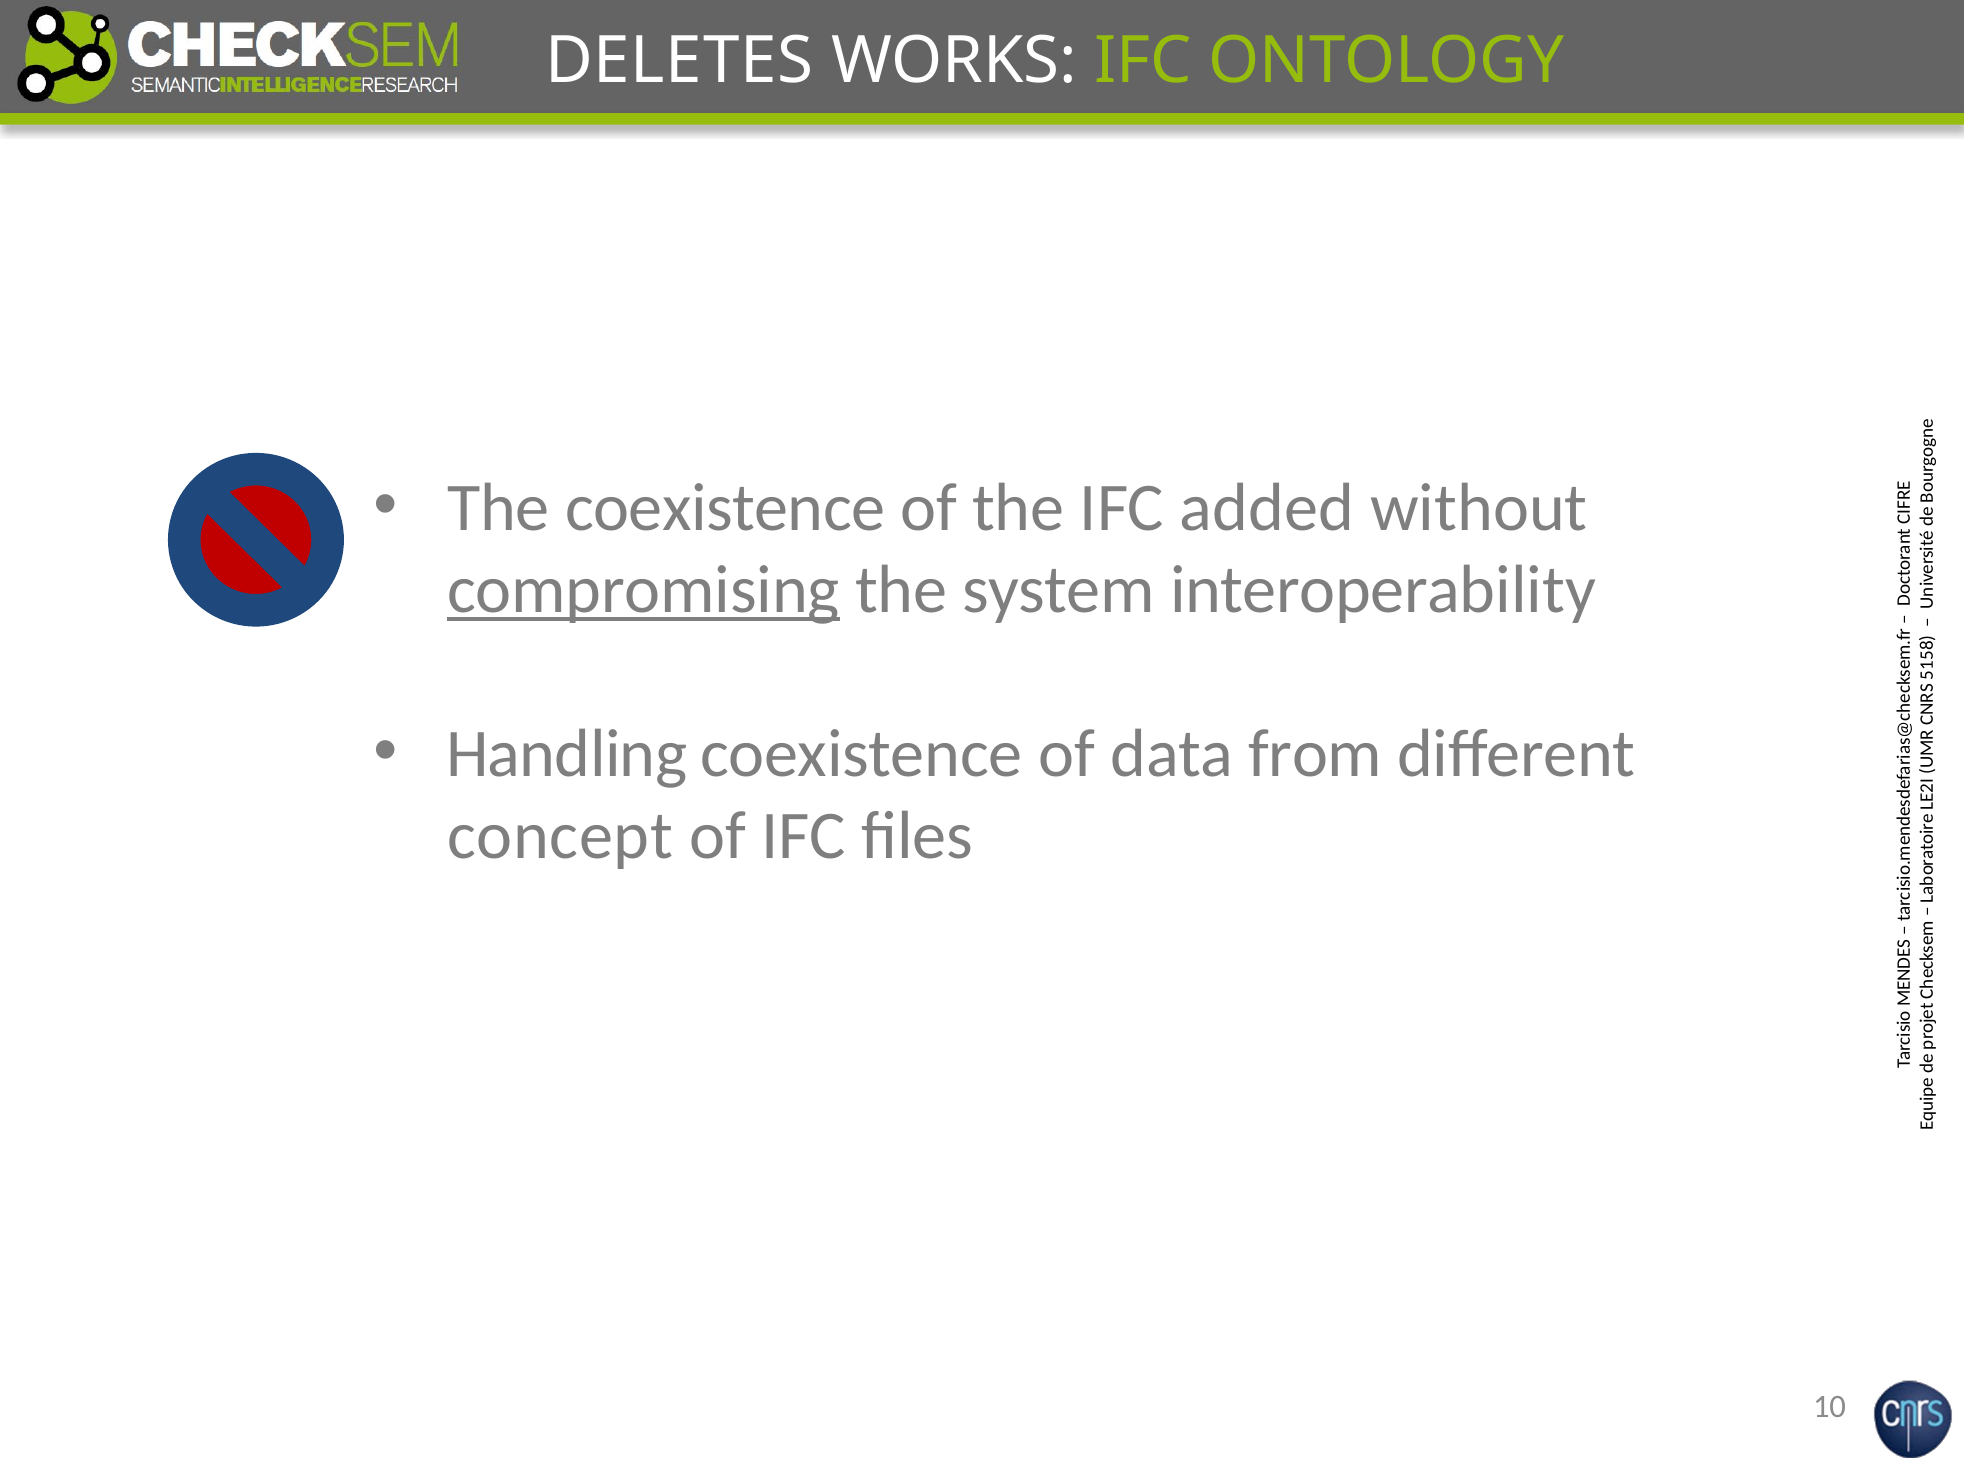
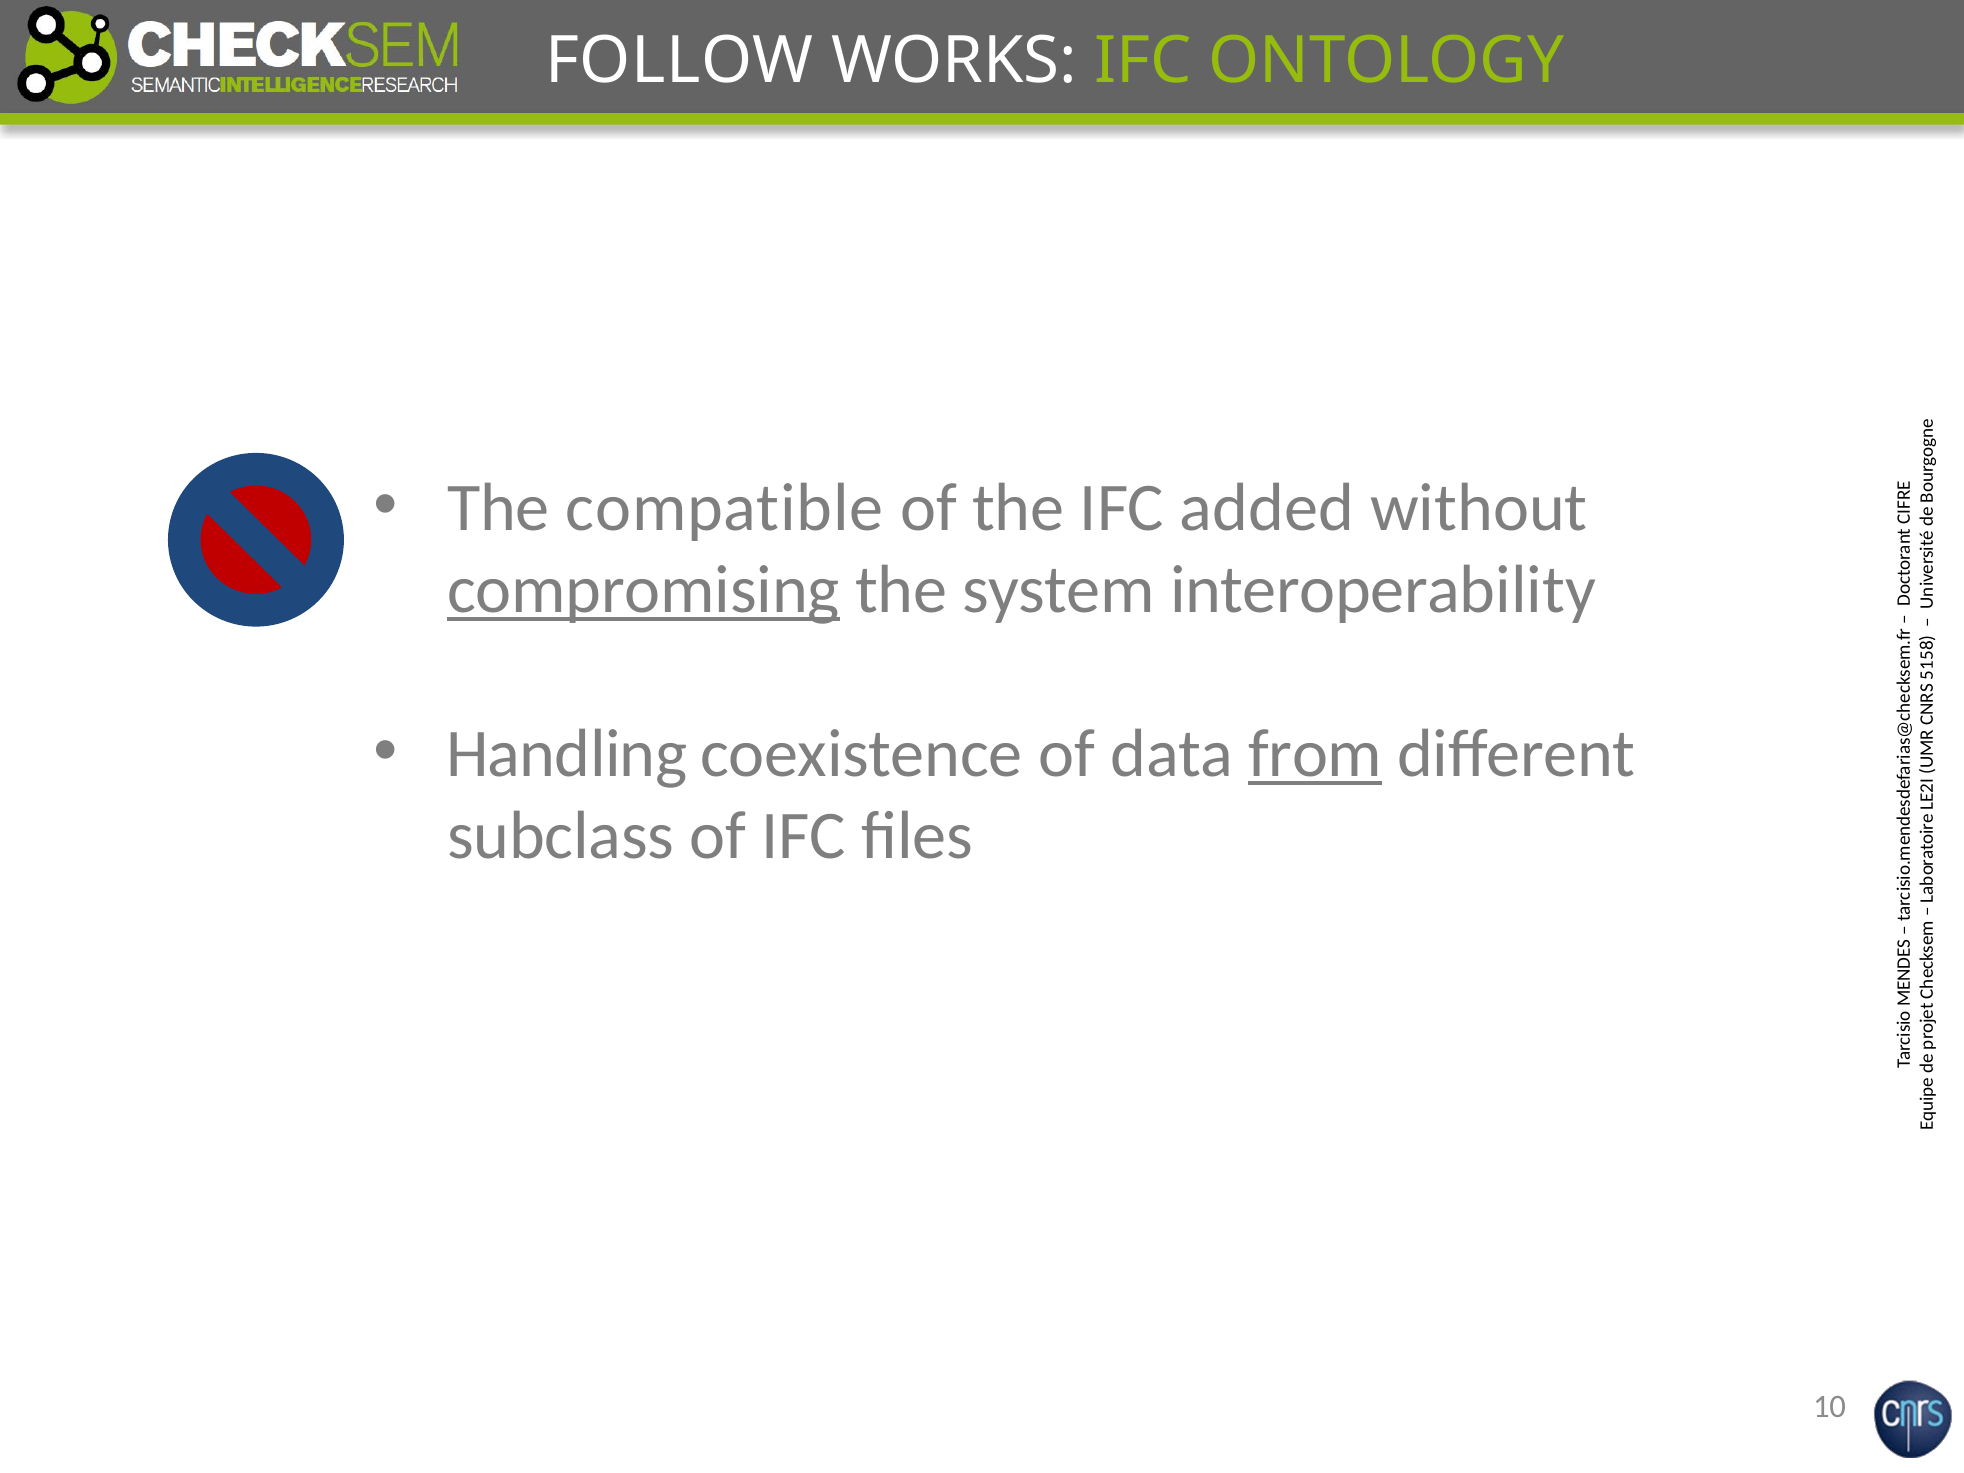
DELETES: DELETES -> FOLLOW (679, 60)
The coexistence: coexistence -> compatible (725, 508)
from underline: none -> present (1315, 754)
concept: concept -> subclass (561, 836)
